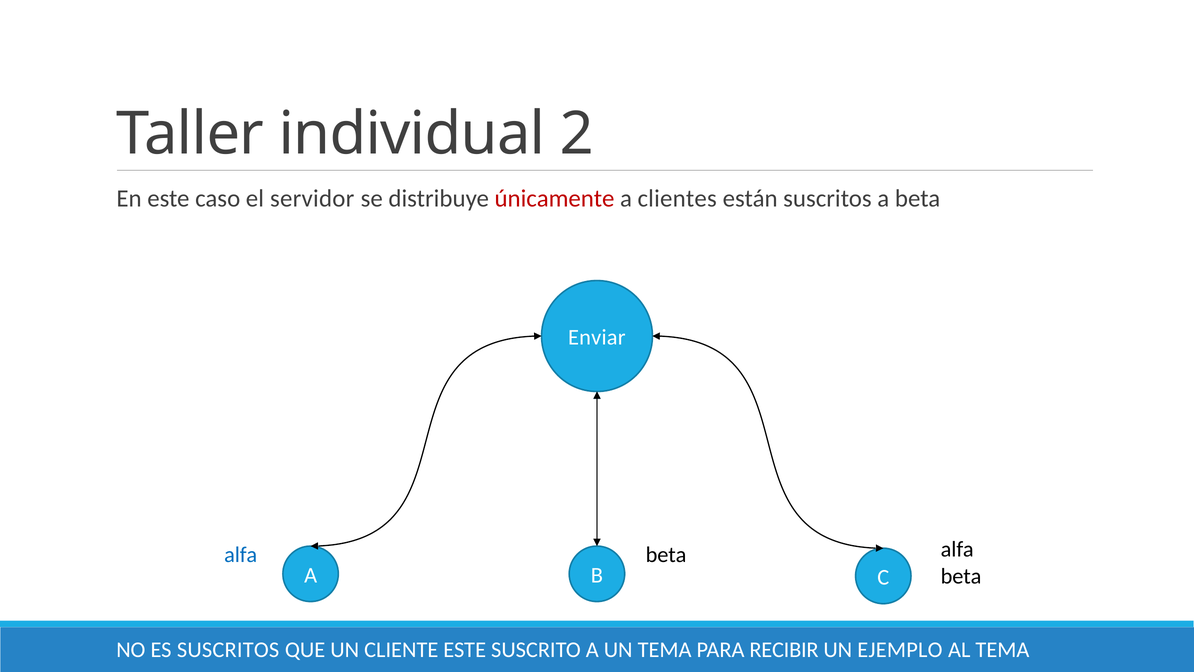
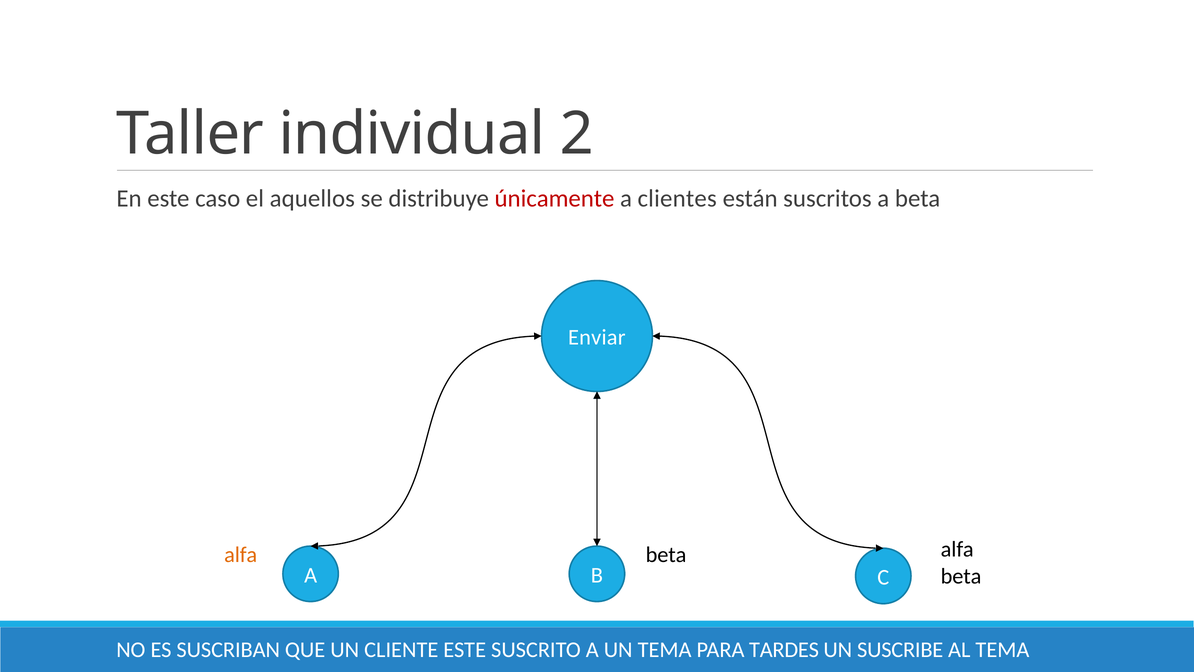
servidor: servidor -> aquellos (312, 199)
alfa colour: blue -> orange (241, 555)
ES SUSCRITOS: SUSCRITOS -> SUSCRIBAN (228, 650)
RECIBIR: RECIBIR -> TARDES (784, 650)
EJEMPLO: EJEMPLO -> SUSCRIBE (900, 650)
